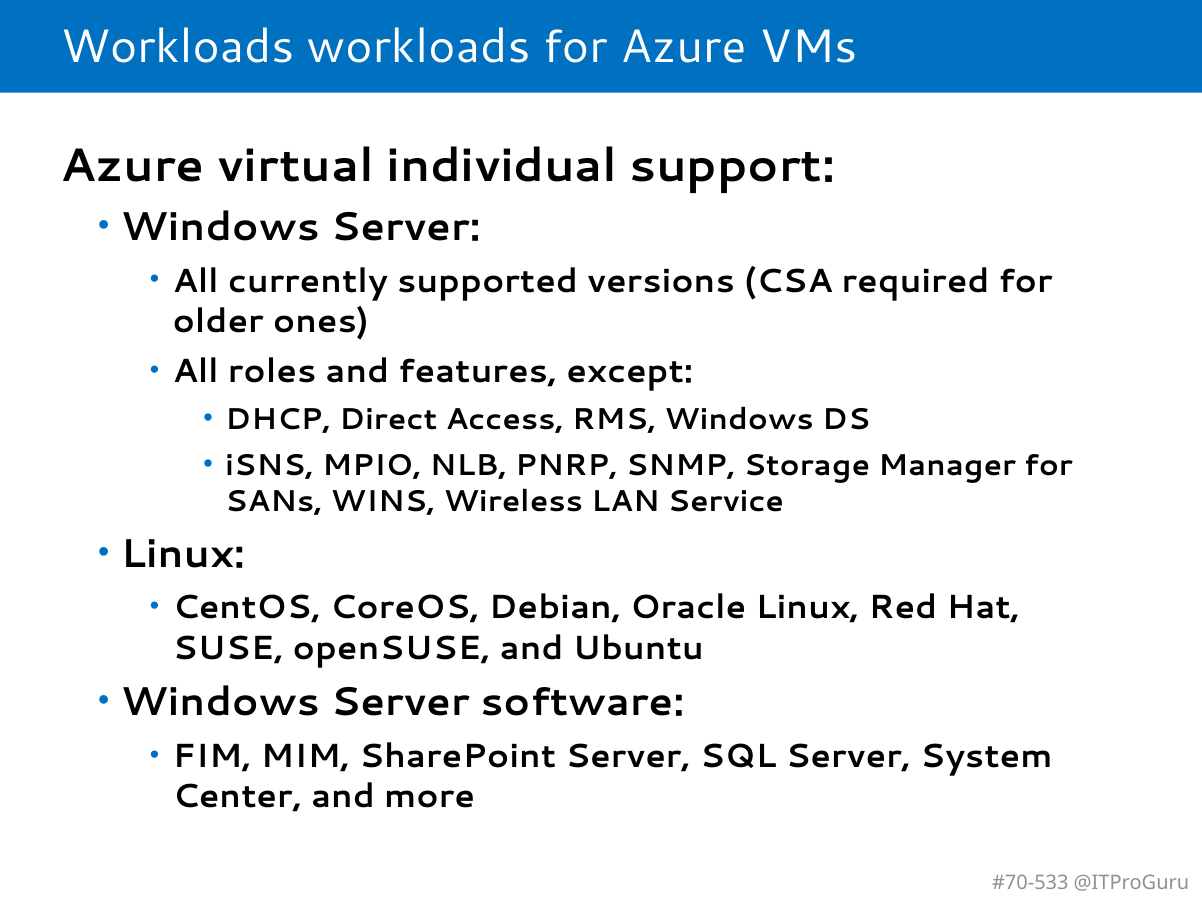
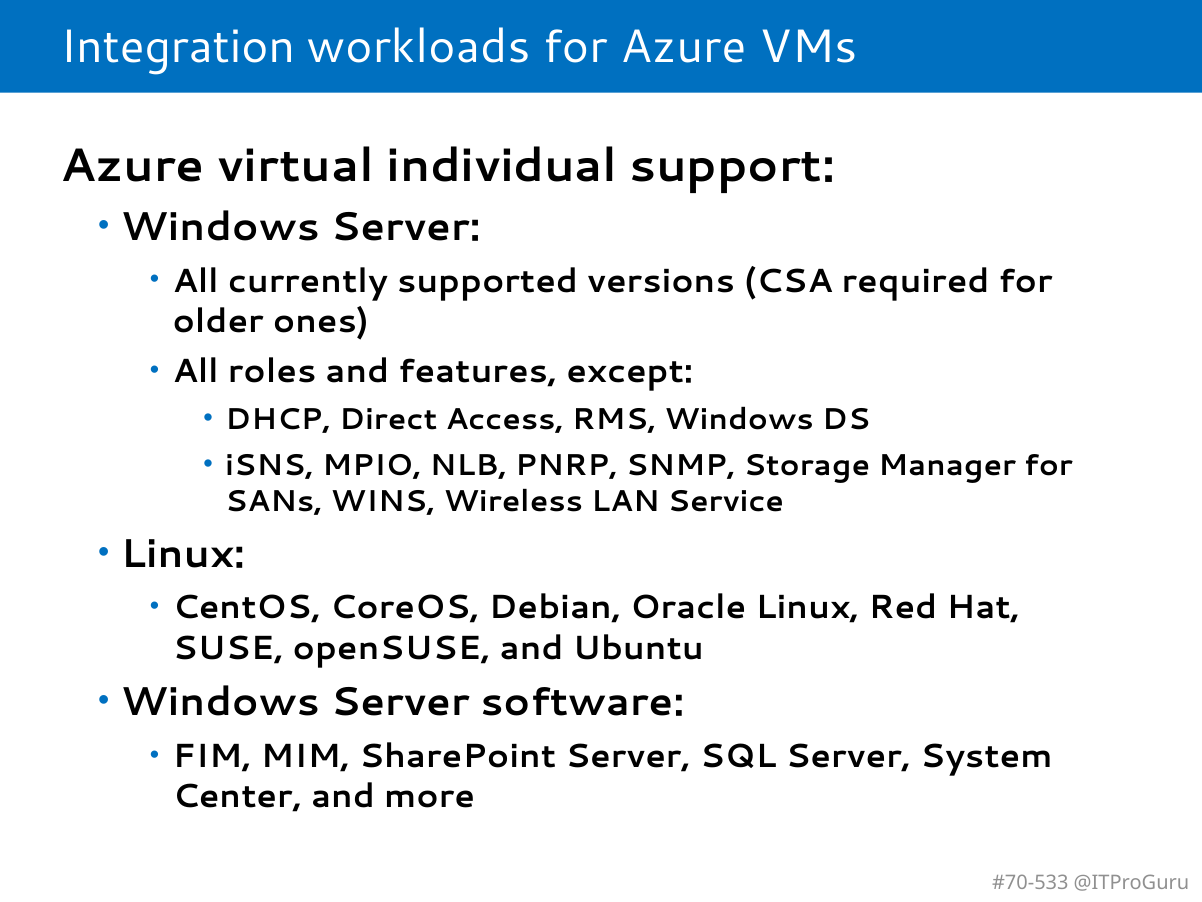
Workloads: Workloads -> Integration (178, 48)
